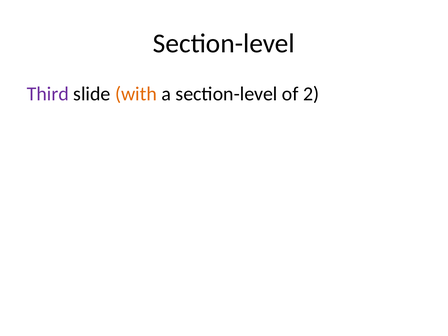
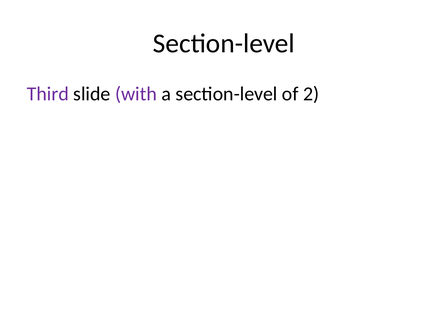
with colour: orange -> purple (136, 94)
